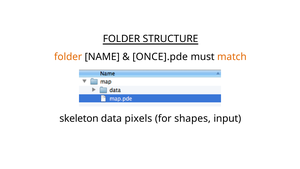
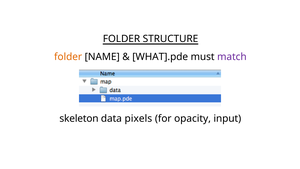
ONCE].pde: ONCE].pde -> WHAT].pde (160, 57)
match colour: orange -> purple (232, 57)
shapes: shapes -> opacity (193, 118)
